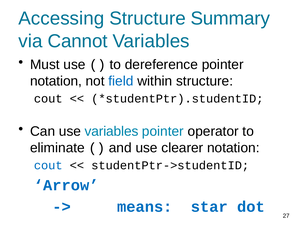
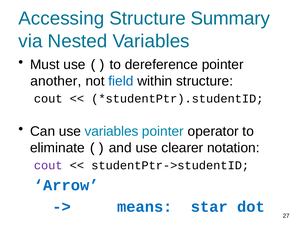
Cannot: Cannot -> Nested (78, 41)
notation: notation -> another (56, 81)
cout colour: blue -> purple (48, 165)
